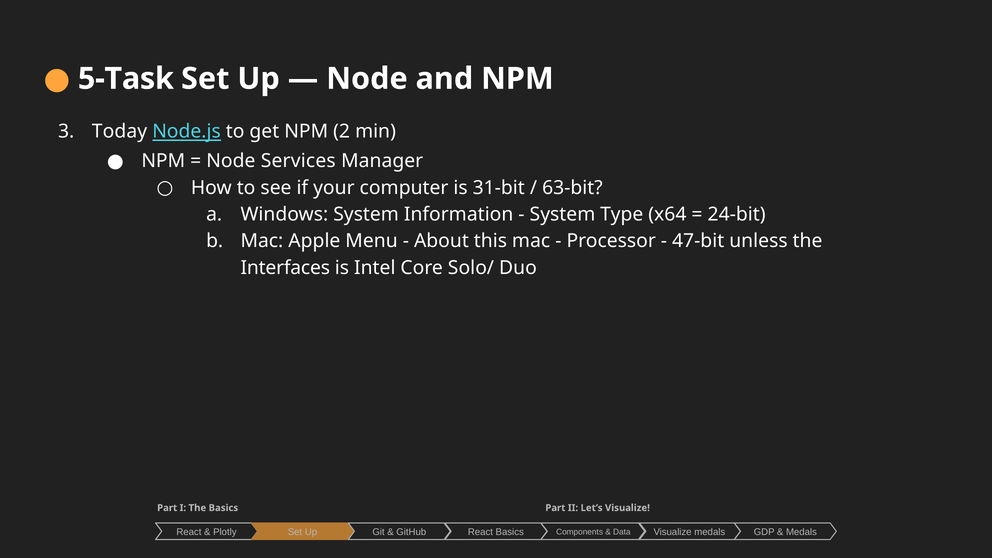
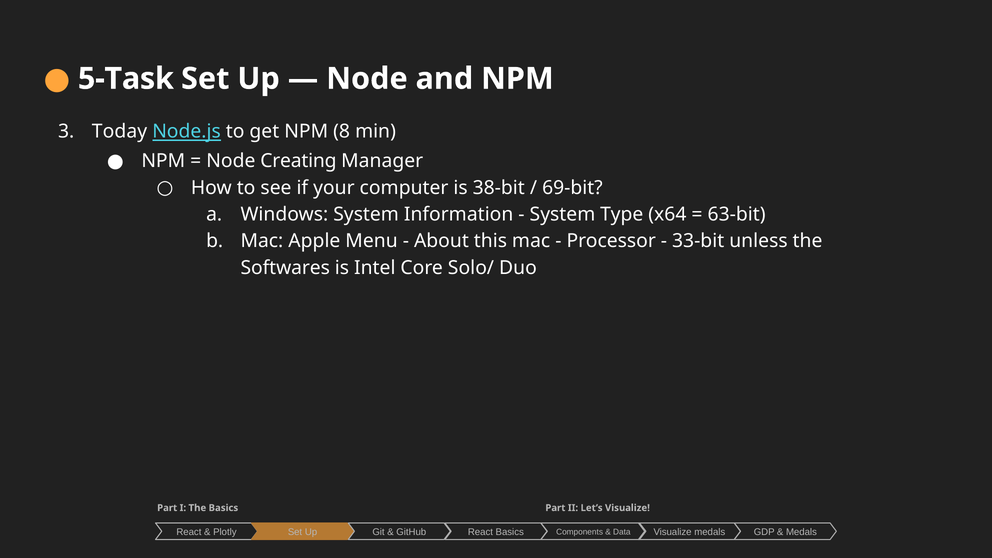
2: 2 -> 8 (342, 131)
Services: Services -> Creating (298, 161)
31-bit: 31-bit -> 38-bit (499, 188)
63-bit: 63-bit -> 69-bit (572, 188)
24-bit: 24-bit -> 63-bit (737, 214)
47-bit: 47-bit -> 33-bit (698, 241)
Interfaces: Interfaces -> Softwares (285, 268)
